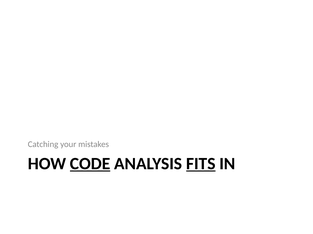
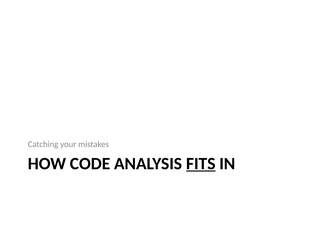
CODE underline: present -> none (90, 164)
